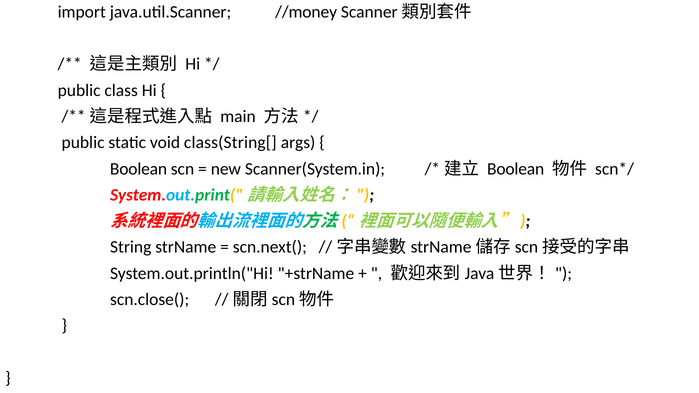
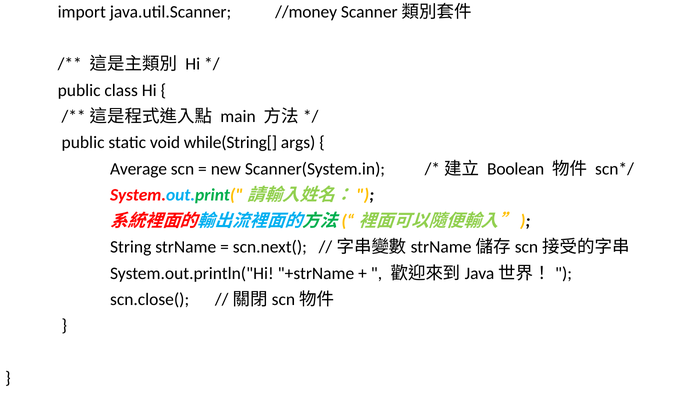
class(String[: class(String[ -> while(String[ (231, 143)
Boolean: Boolean -> Average (139, 169)
